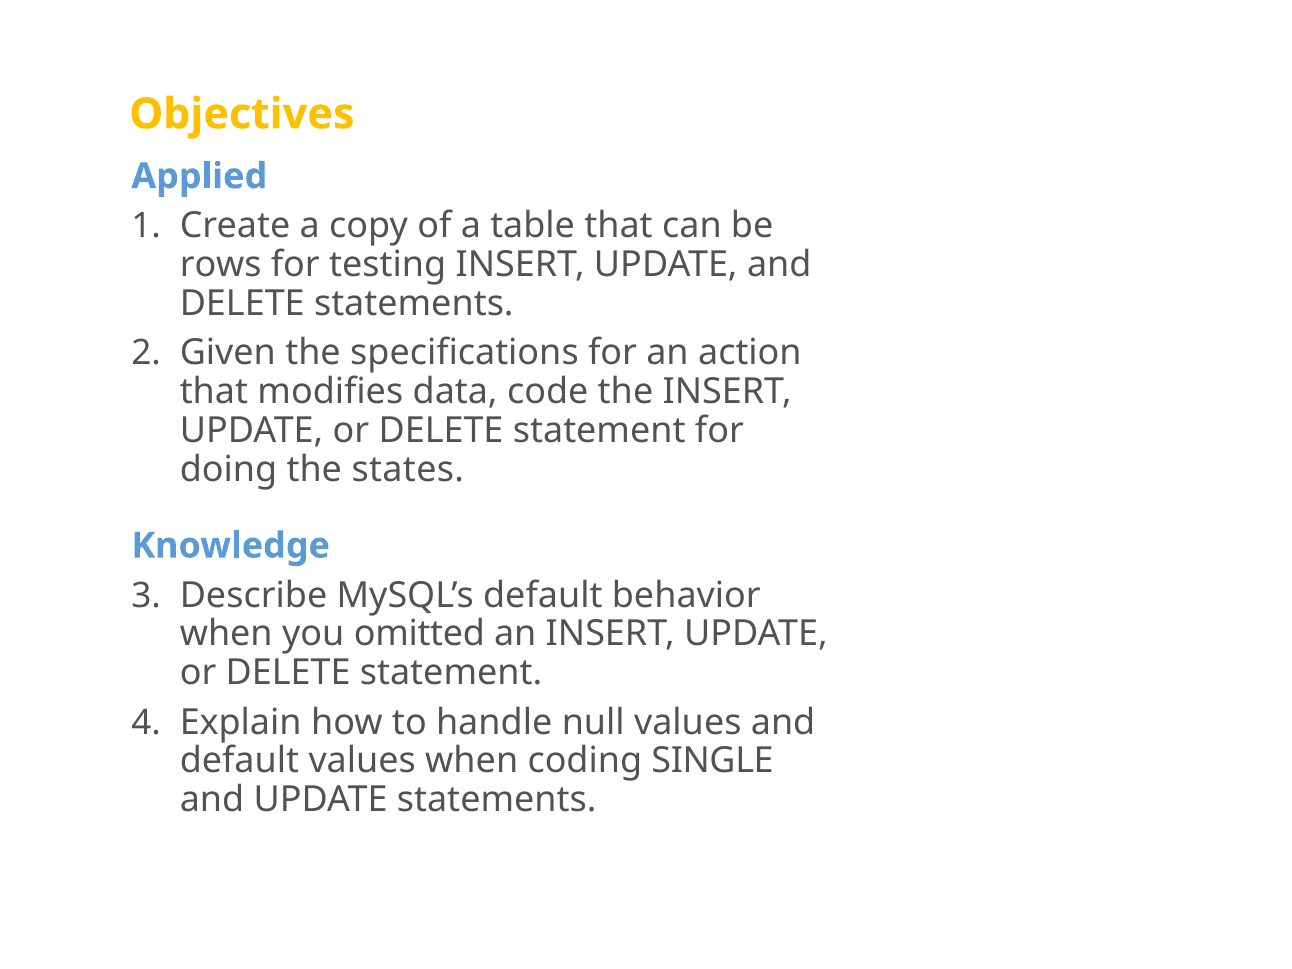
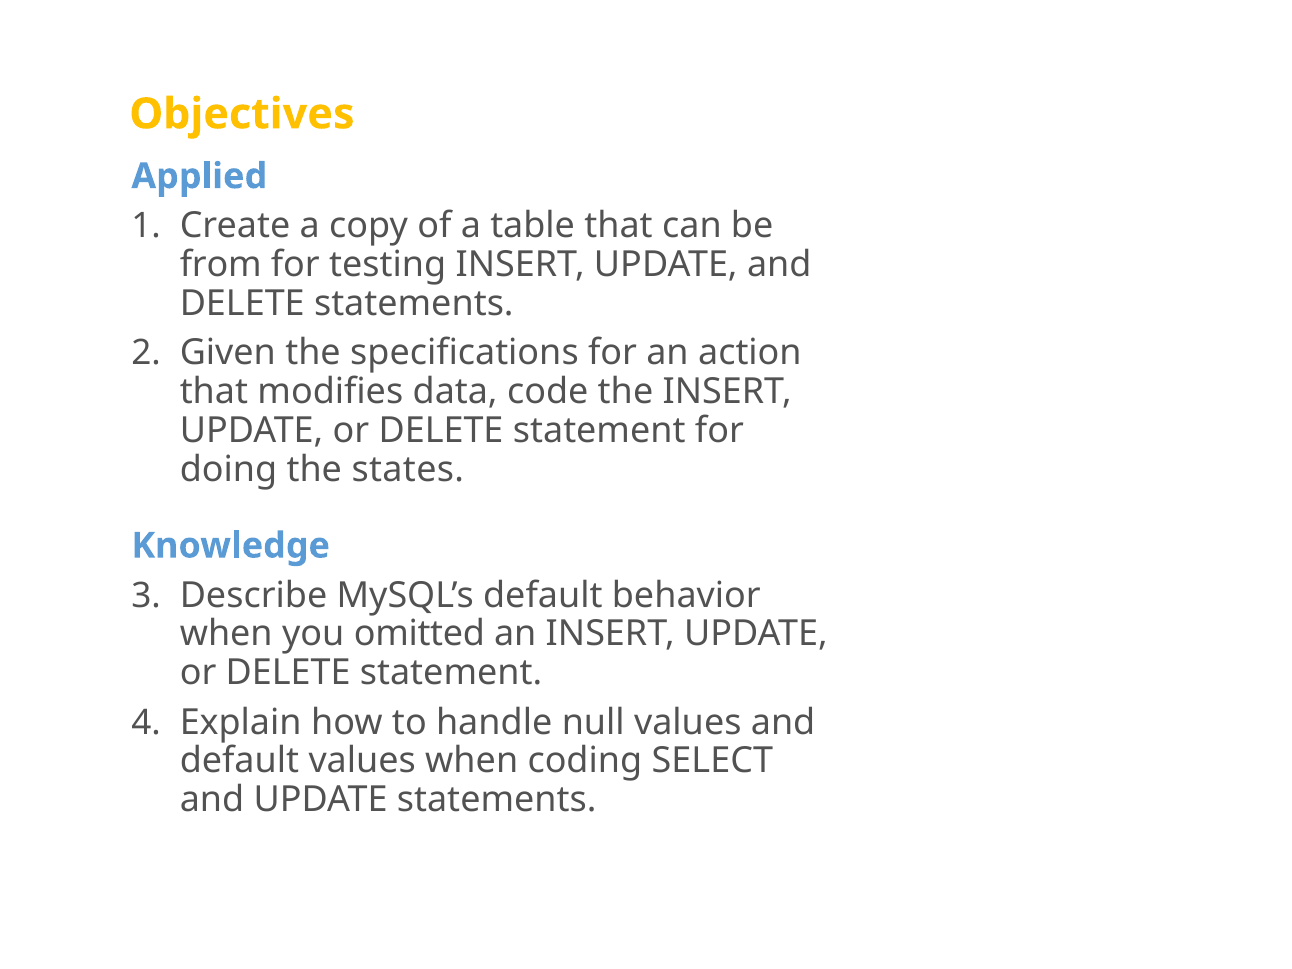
rows: rows -> from (221, 265)
SINGLE: SINGLE -> SELECT (712, 761)
